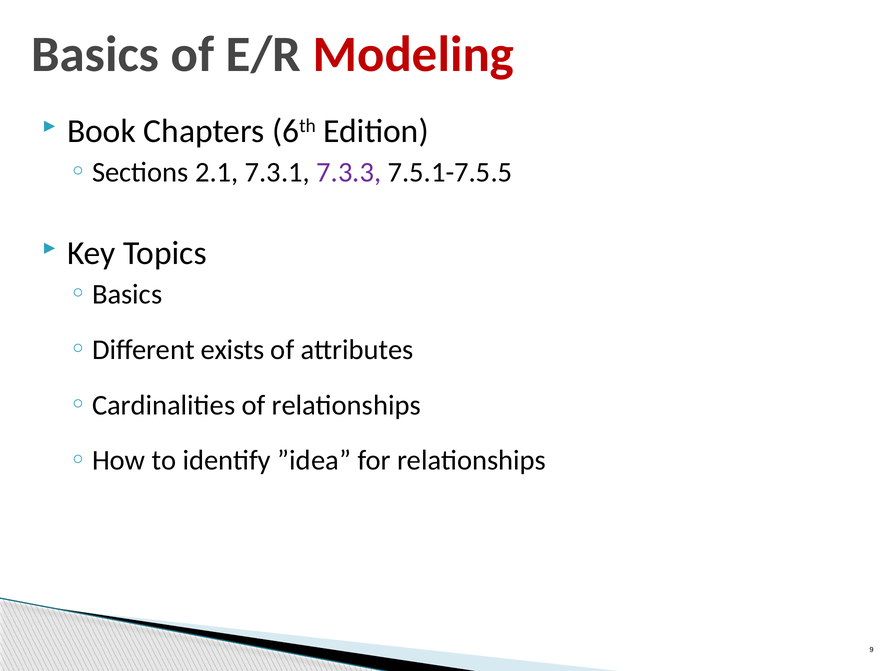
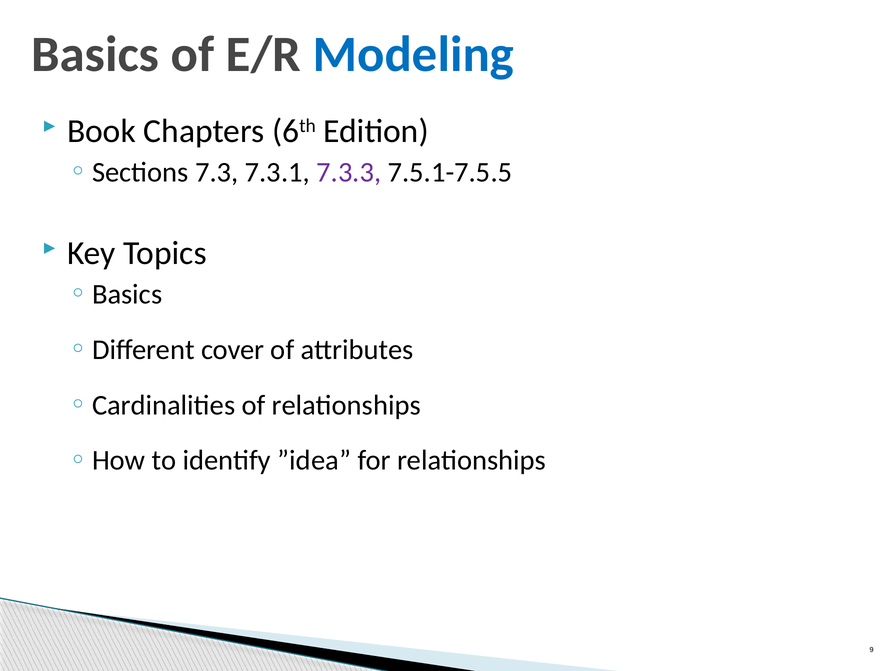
Modeling colour: red -> blue (413, 54)
2.1: 2.1 -> 7.3 (217, 172)
exists: exists -> cover (233, 350)
